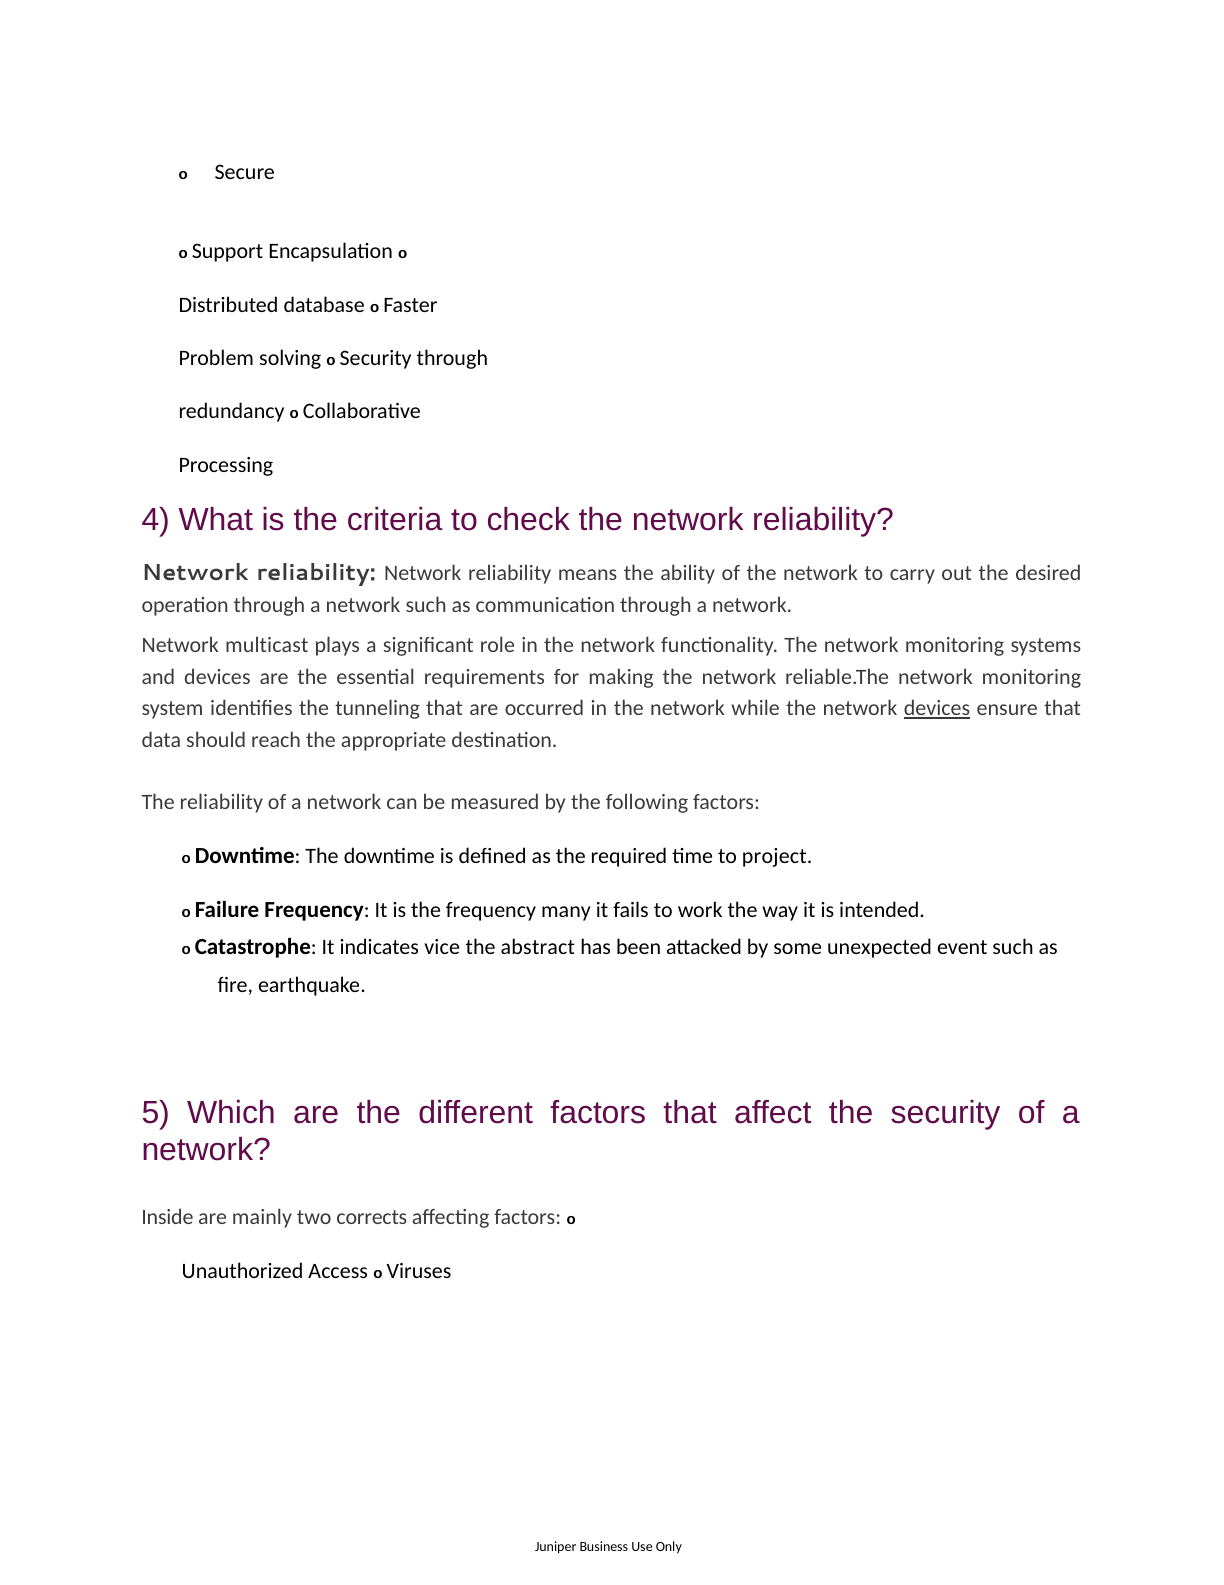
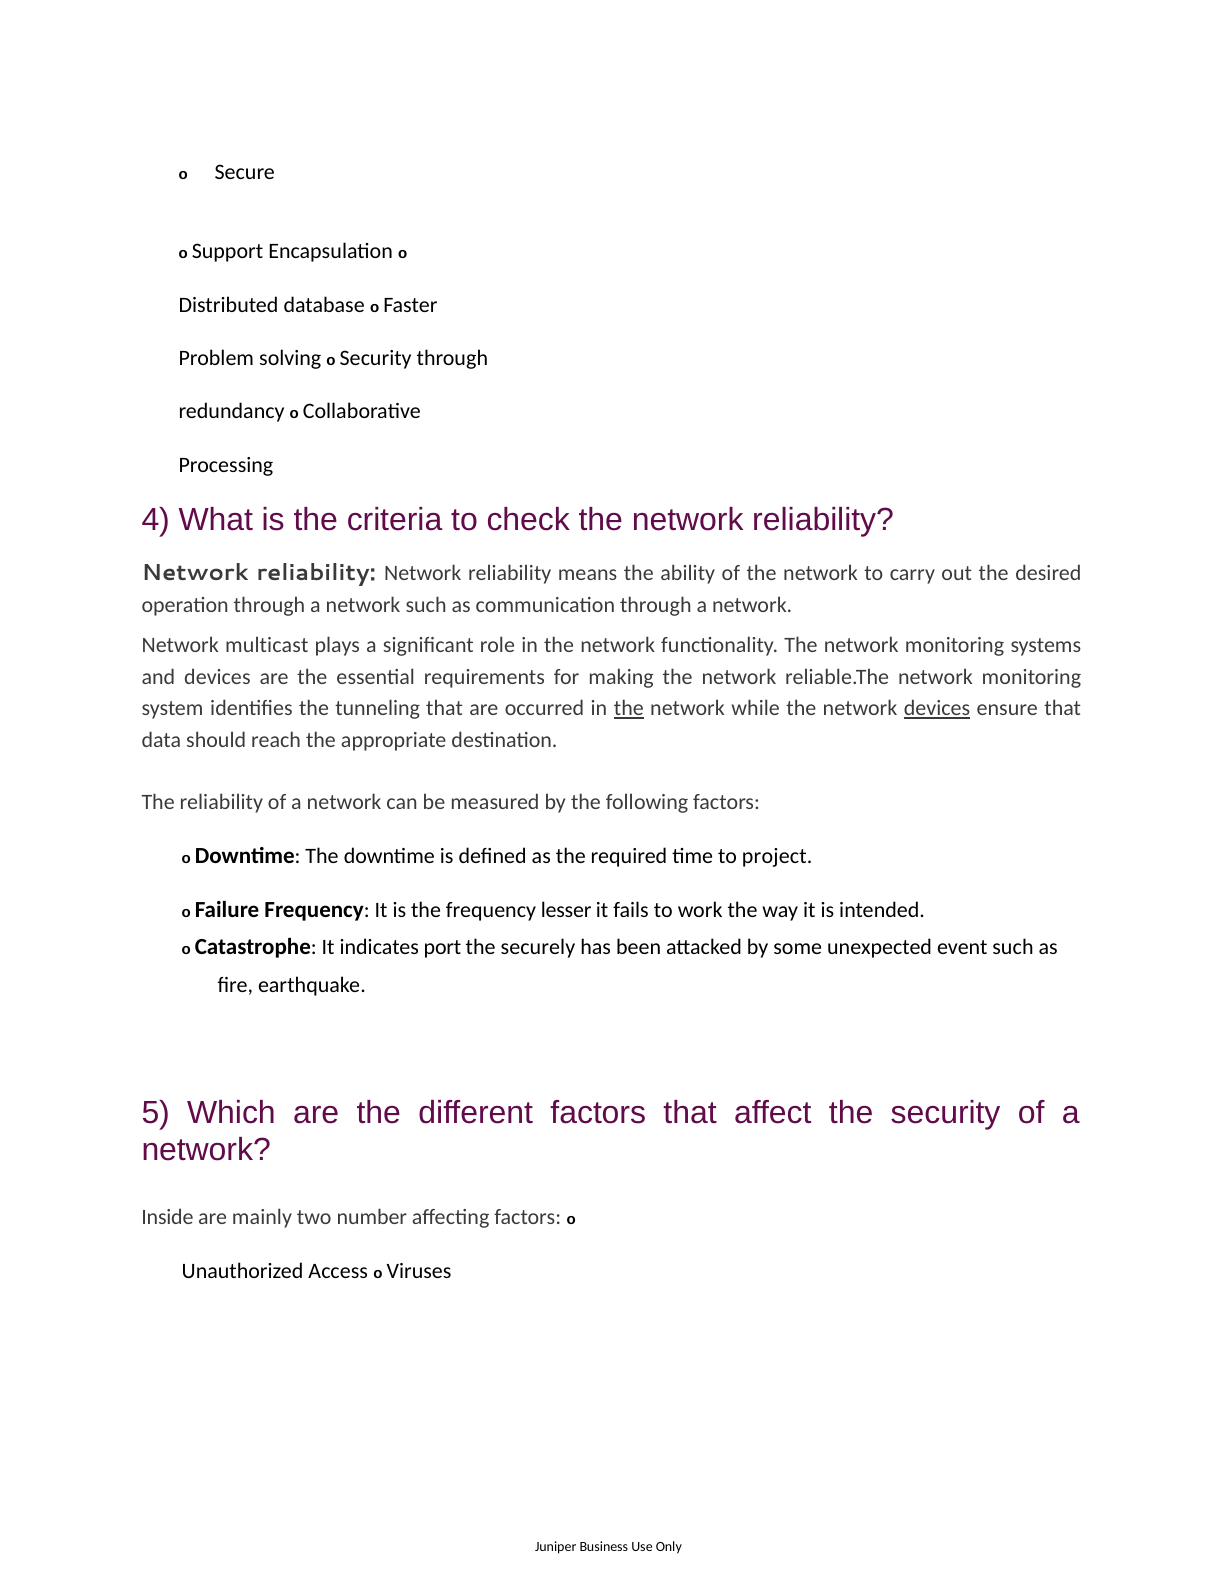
the underline: none -> present (629, 708)
many: many -> lesser (566, 909)
vice: vice -> port (442, 947)
abstract: abstract -> securely (538, 947)
corrects: corrects -> number (372, 1216)
